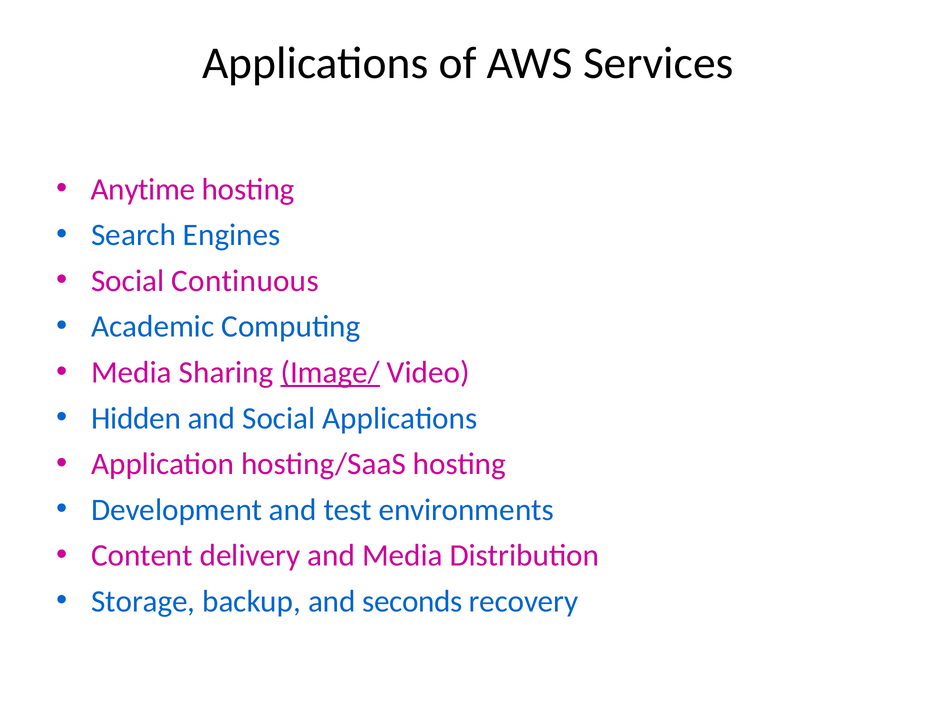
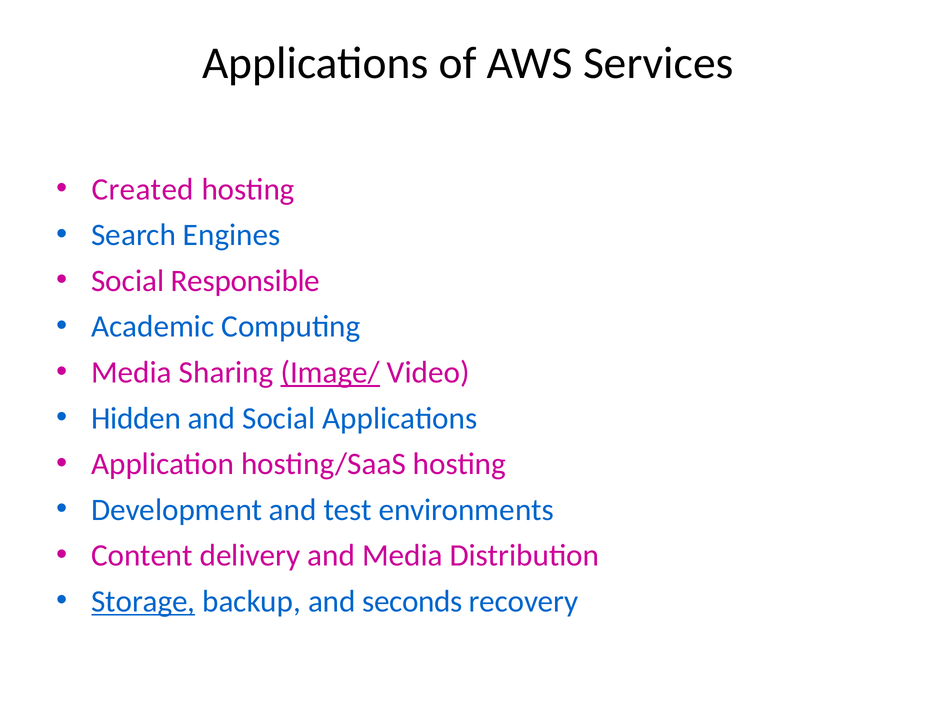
Anytime: Anytime -> Created (143, 189)
Continuous: Continuous -> Responsible (245, 281)
Storage underline: none -> present (143, 601)
